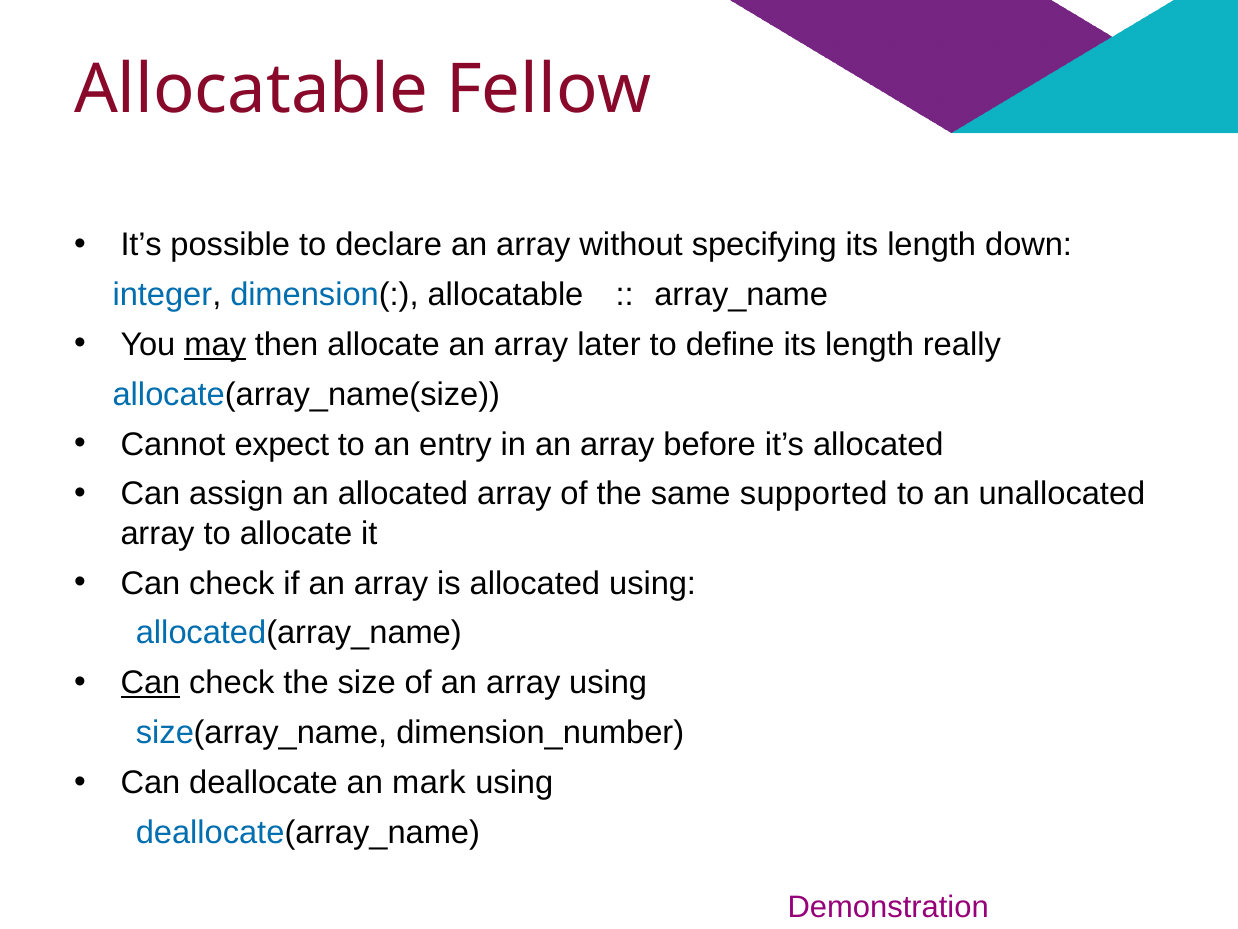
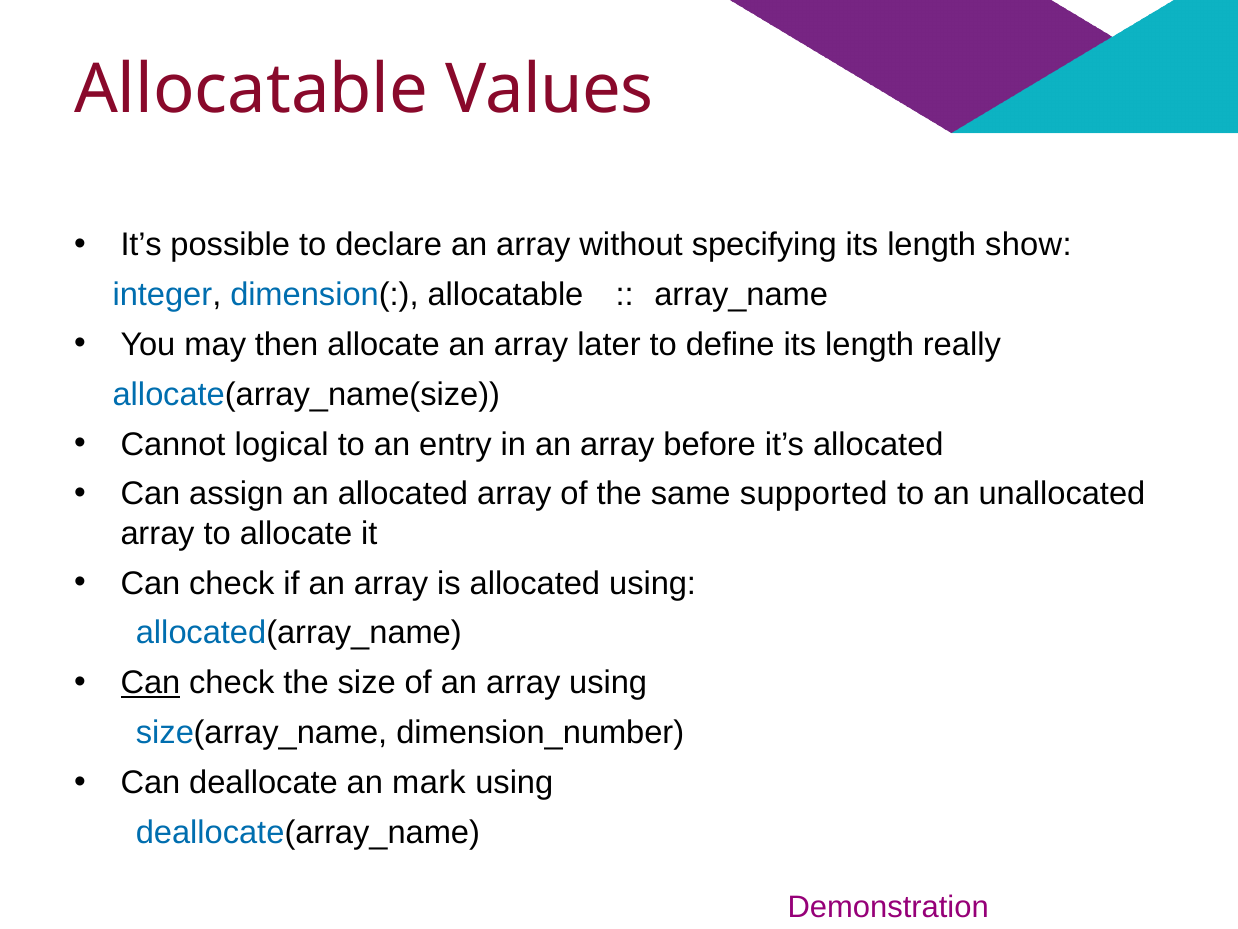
Fellow: Fellow -> Values (549, 89)
down: down -> show (1028, 245)
may underline: present -> none (215, 344)
expect: expect -> logical (282, 444)
